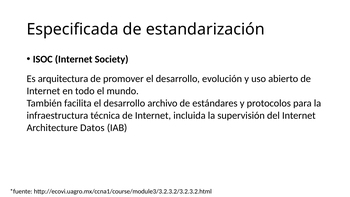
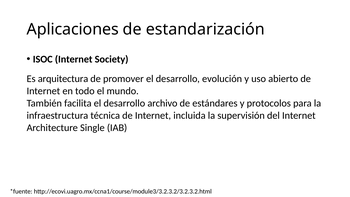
Especificada: Especificada -> Aplicaciones (73, 29)
Datos: Datos -> Single (92, 128)
